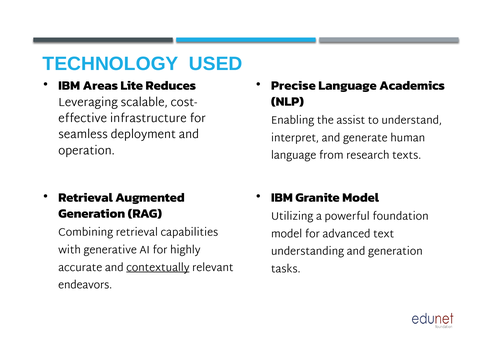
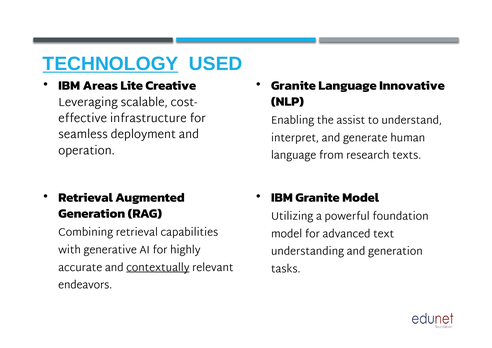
TECHNOLOGY underline: none -> present (111, 64)
Reduces: Reduces -> Creative (171, 86)
Precise: Precise -> Granite (293, 86)
Academics: Academics -> Innovative (412, 86)
